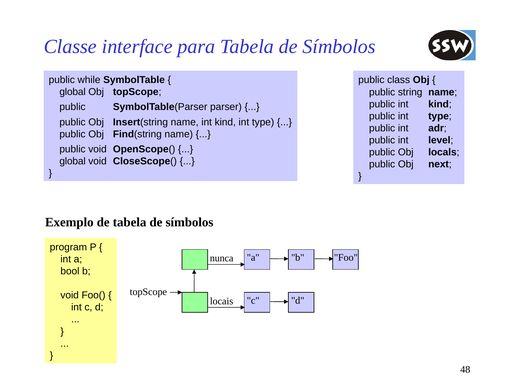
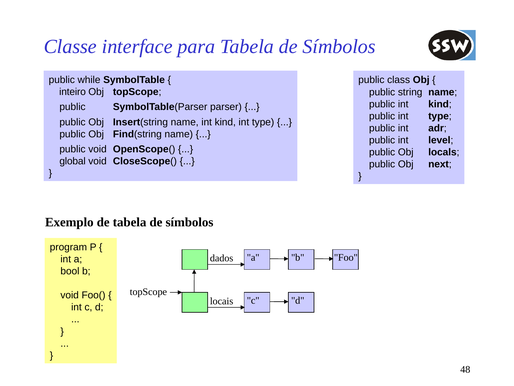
global: global -> inteiro (73, 92)
nunca: nunca -> dados (222, 258)
